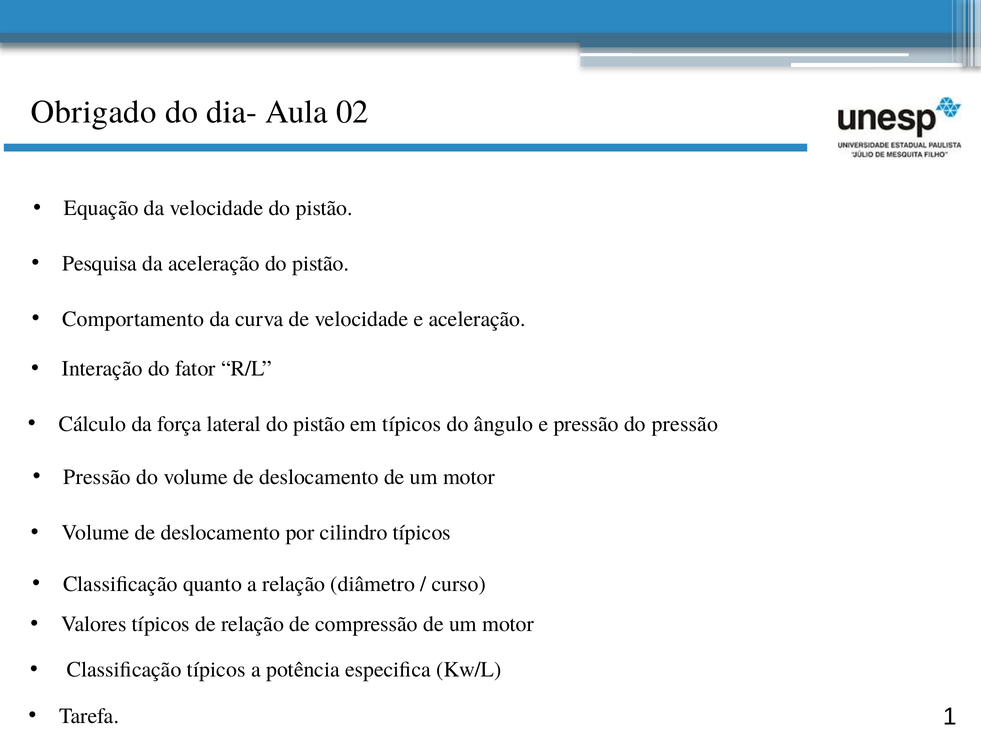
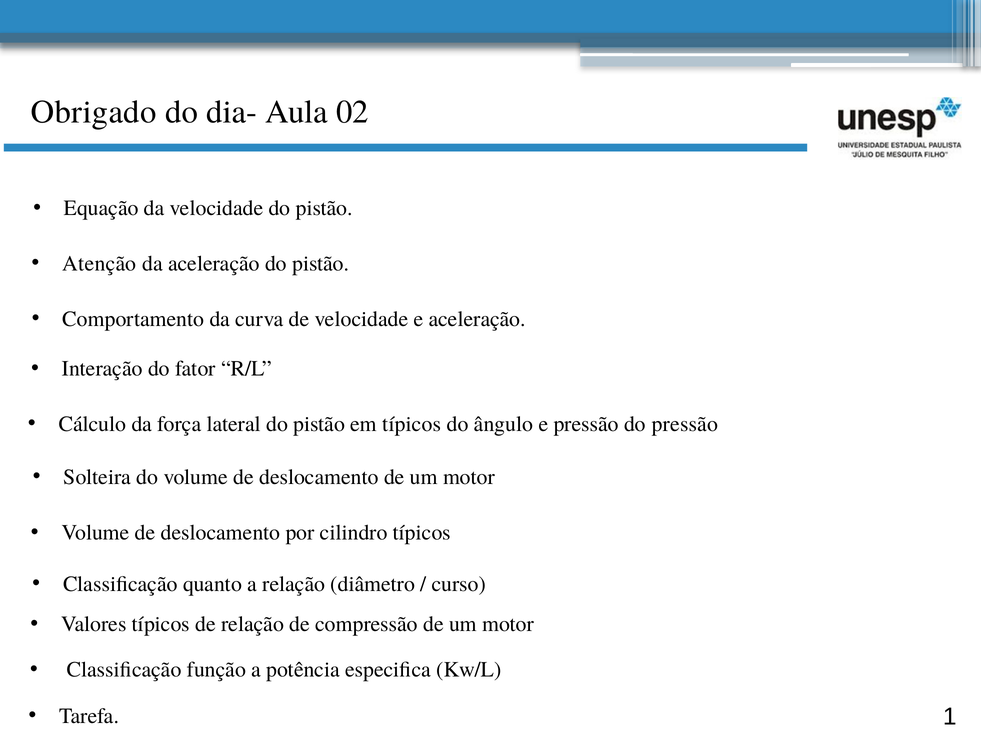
Pesquisa: Pesquisa -> Atenção (99, 264)
Pressão: Pressão -> Solteira (97, 478)
Classificação típicos: típicos -> função (216, 670)
